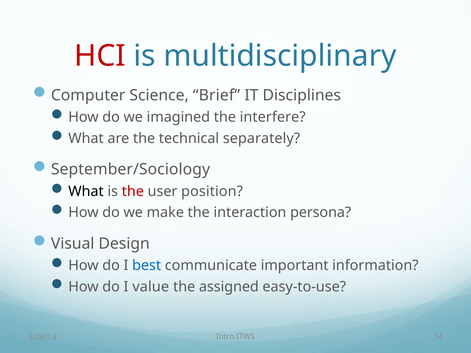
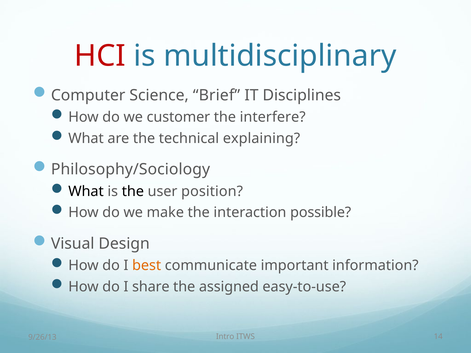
imagined: imagined -> customer (178, 117)
separately: separately -> explaining (261, 138)
September/Sociology: September/Sociology -> Philosophy/Sociology (130, 170)
the colour: red -> black (133, 191)
persona: persona -> possible (321, 213)
best colour: blue -> orange (147, 266)
value: value -> share (151, 287)
